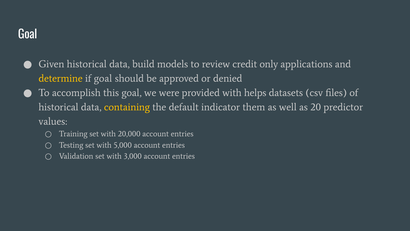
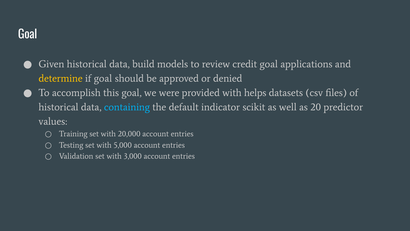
credit only: only -> goal (269, 64)
containing colour: yellow -> light blue (127, 107)
them: them -> scikit (254, 107)
